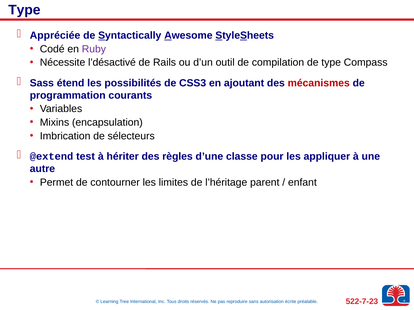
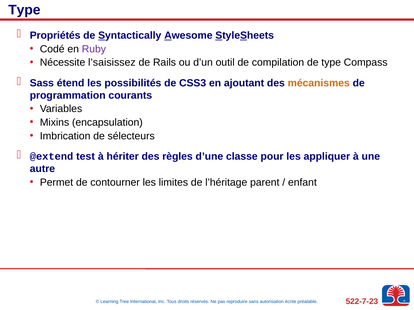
Appréciée: Appréciée -> Propriétés (55, 35)
l’désactivé: l’désactivé -> l’saisissez (112, 63)
mécanismes colour: red -> orange (319, 83)
